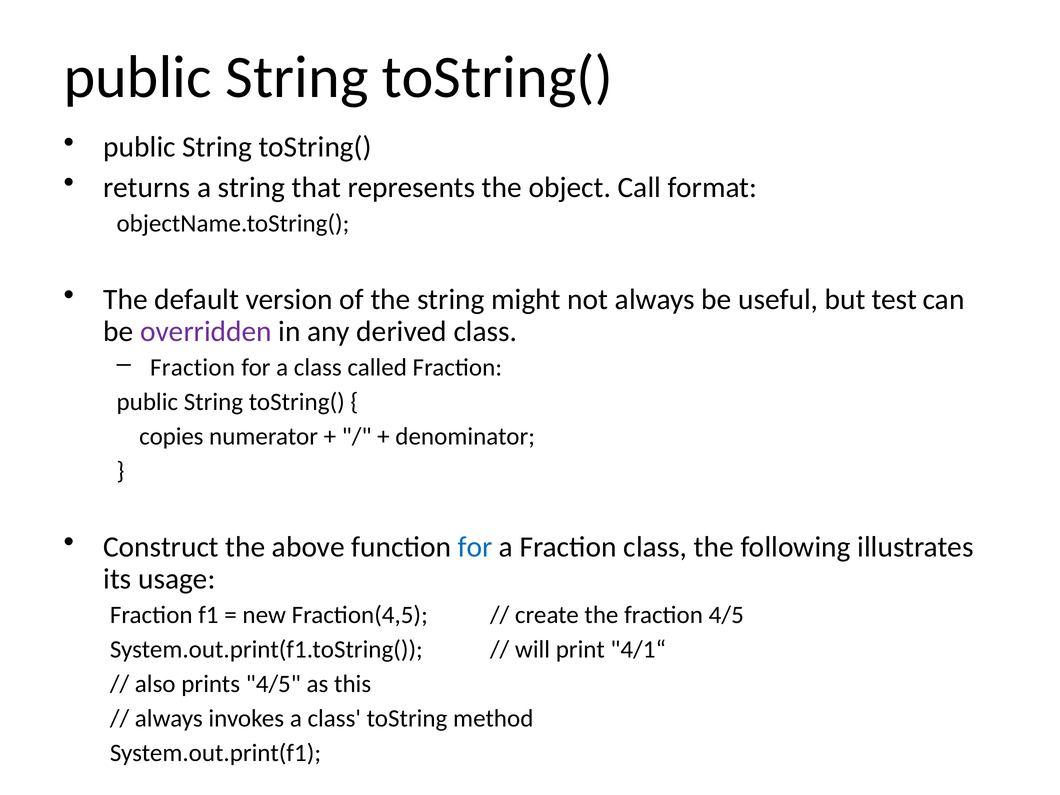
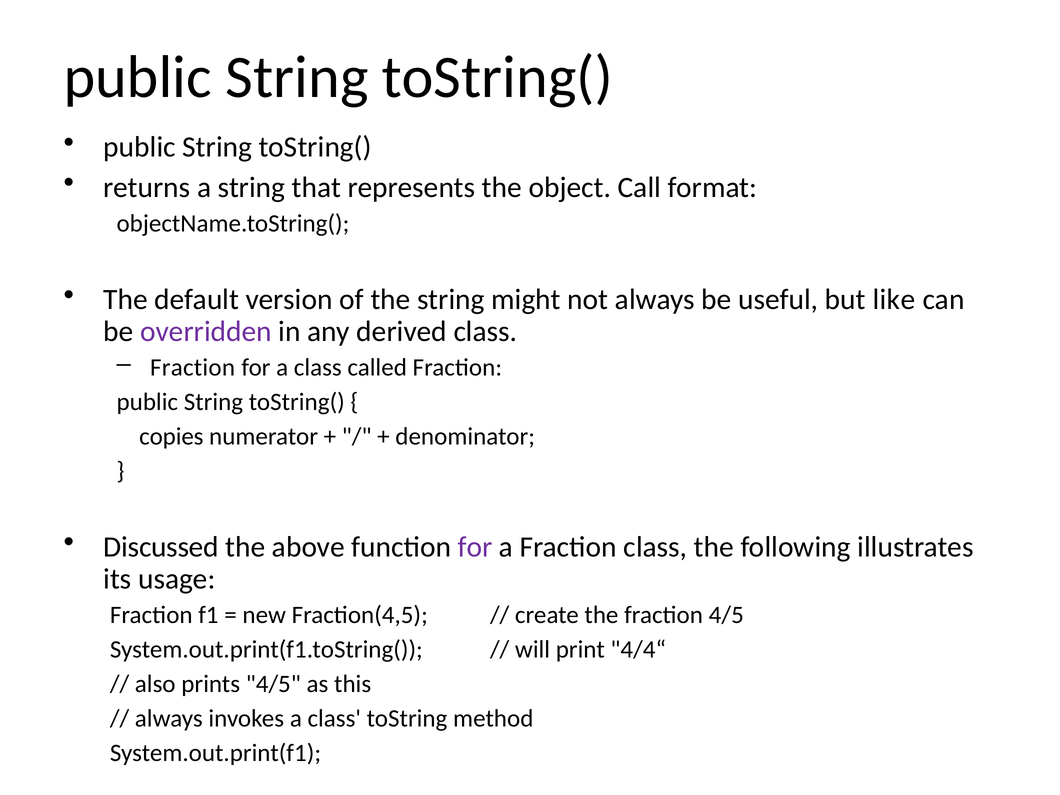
test: test -> like (894, 300)
Construct: Construct -> Discussed (161, 547)
for colour: blue -> purple (475, 547)
4/1“: 4/1“ -> 4/4“ (638, 650)
